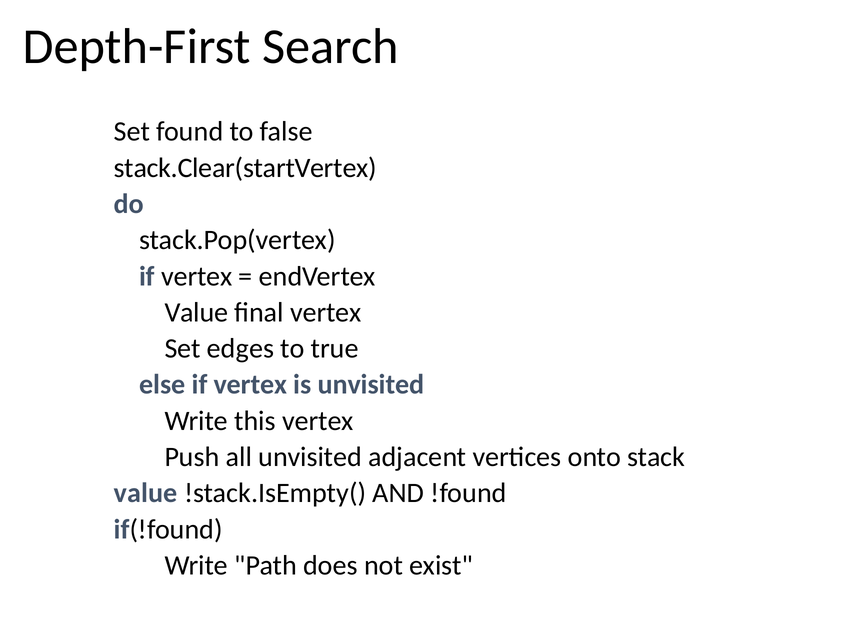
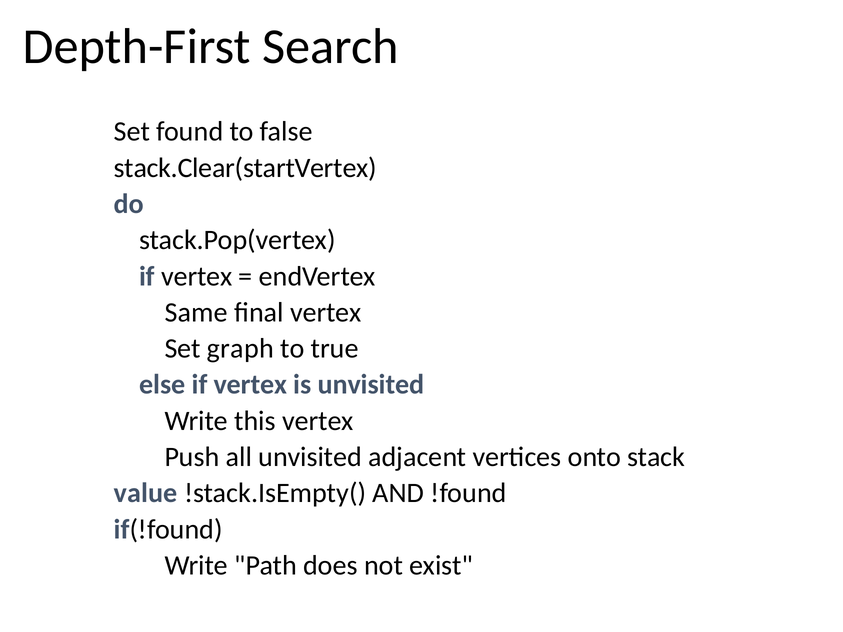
Value: Value -> Same (196, 313)
edges: edges -> graph (240, 349)
